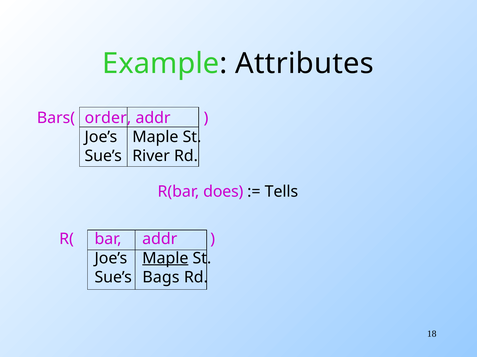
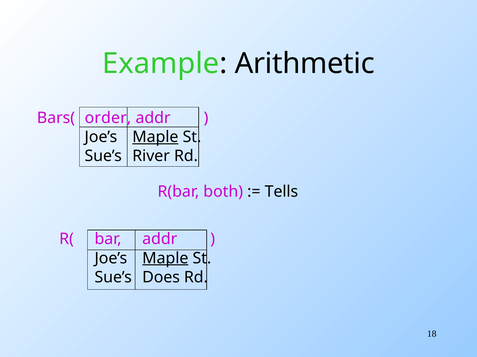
Attributes: Attributes -> Arithmetic (305, 64)
Maple underline: none -> present (155, 137)
does: does -> both (223, 192)
Bags: Bags -> Does (161, 278)
